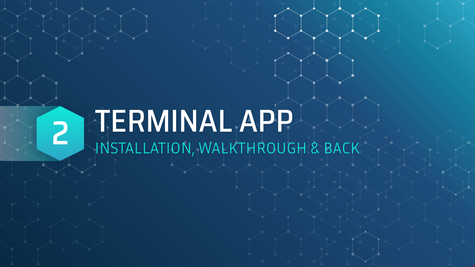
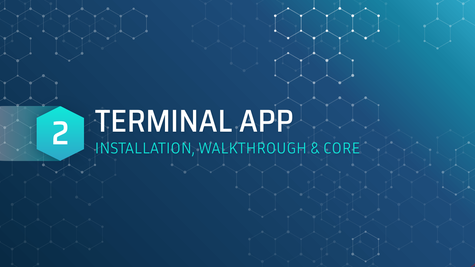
BACK: BACK -> CORE (341, 149)
